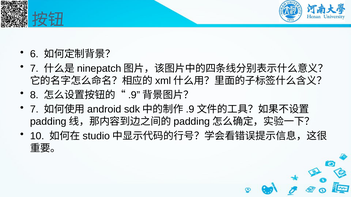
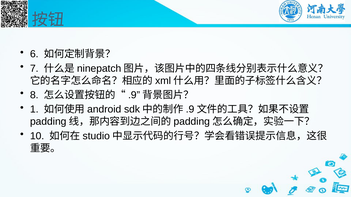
7: 7 -> 1 (34, 110)
